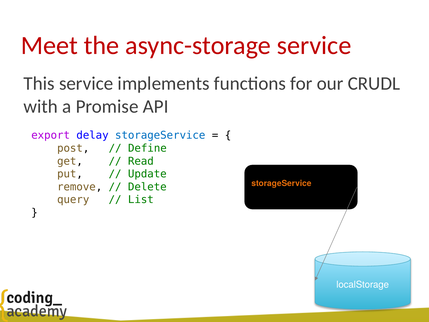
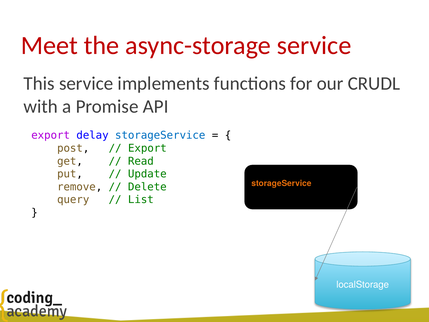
Define: Define -> Export (147, 148)
